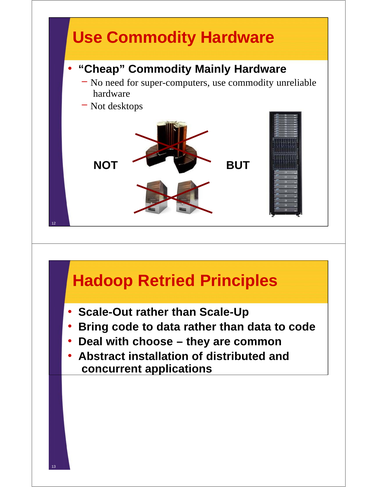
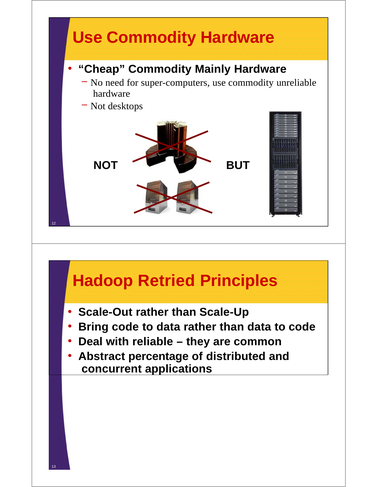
choose: choose -> reliable (153, 342)
installation: installation -> percentage (158, 357)
